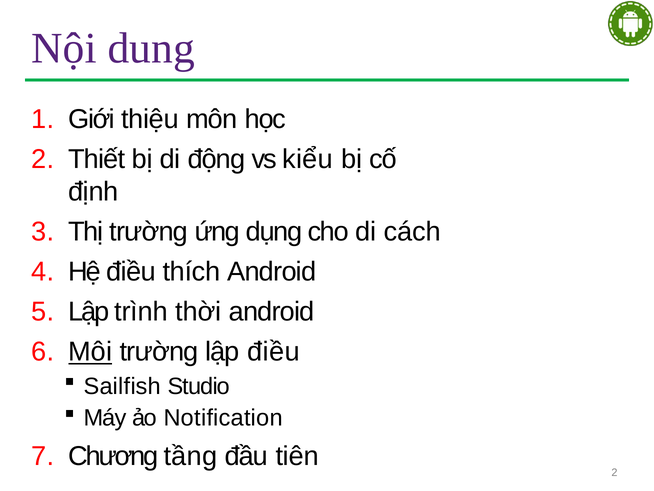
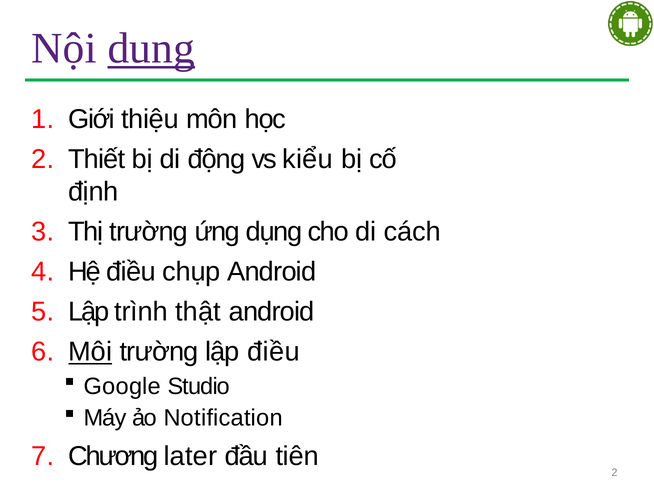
dung underline: none -> present (151, 49)
thích: thích -> chụp (191, 272)
thời: thời -> thật (198, 312)
Sailfish: Sailfish -> Google (122, 386)
tầng: tầng -> later (191, 456)
